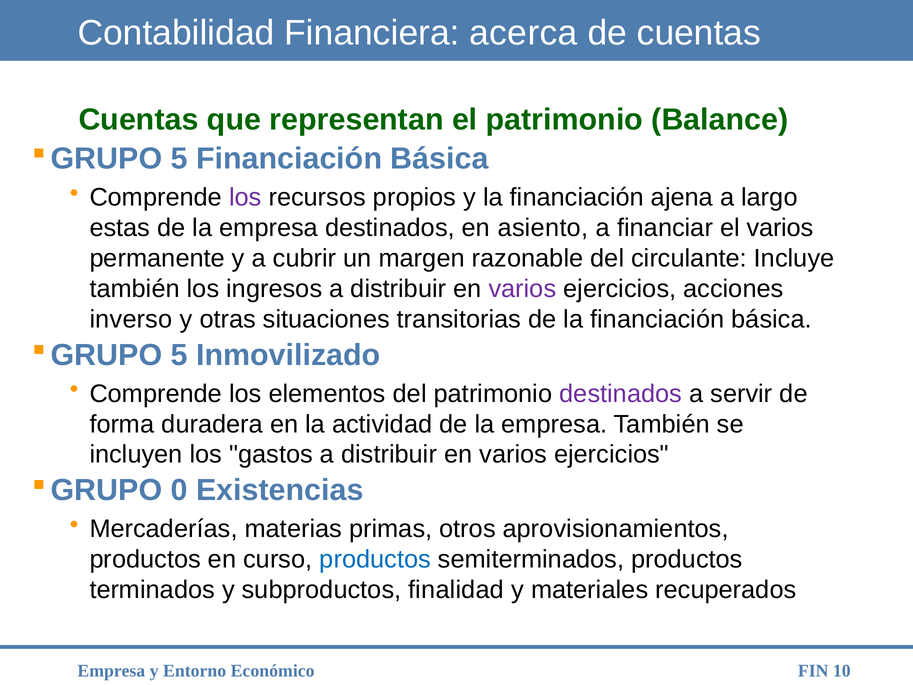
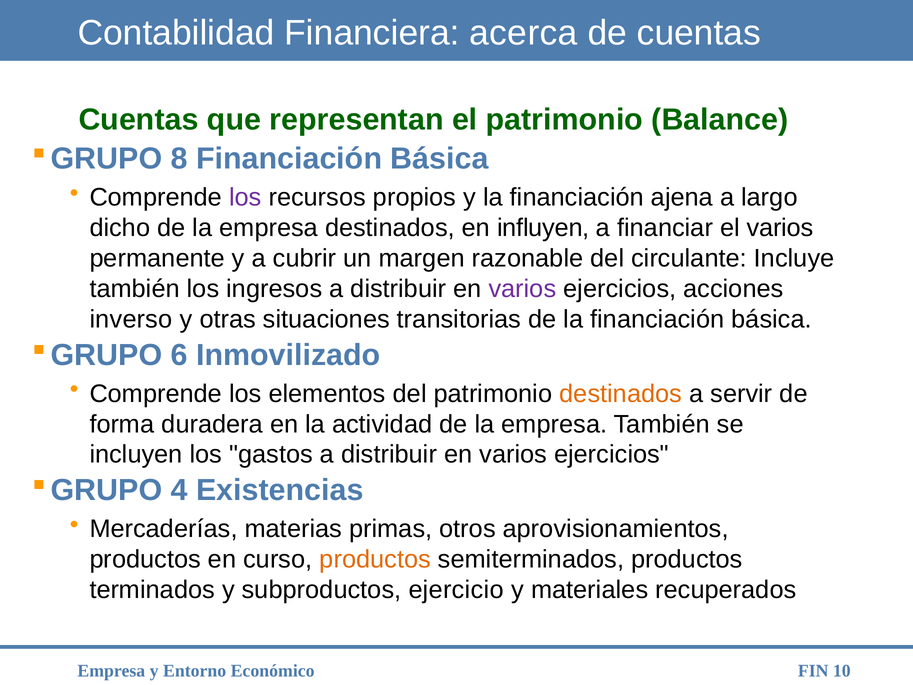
5: 5 -> 8 (179, 159)
estas: estas -> dicho (120, 228)
asiento: asiento -> influyen (543, 228)
5: 5 -> 6 (179, 355)
destinados colour: purple -> orange (621, 394)
0: 0 -> 4 (179, 490)
productos colour: blue -> orange (375, 559)
finalidad: finalidad -> ejercicio (456, 590)
